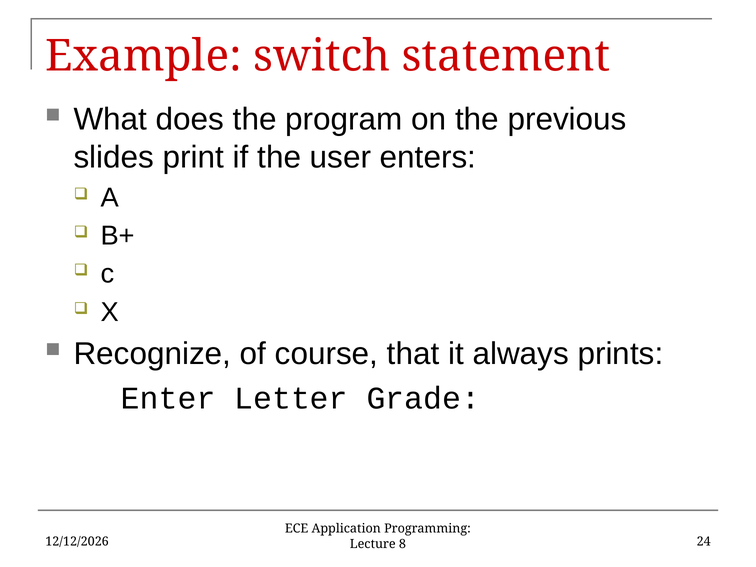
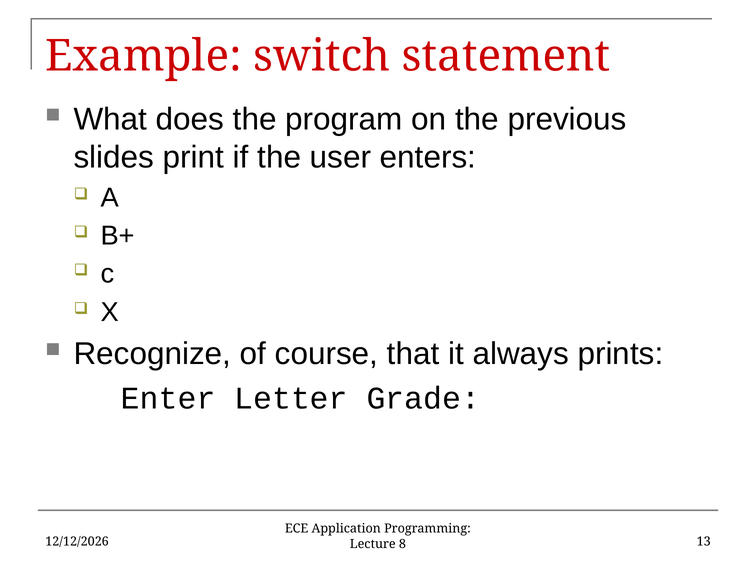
24: 24 -> 13 (704, 541)
